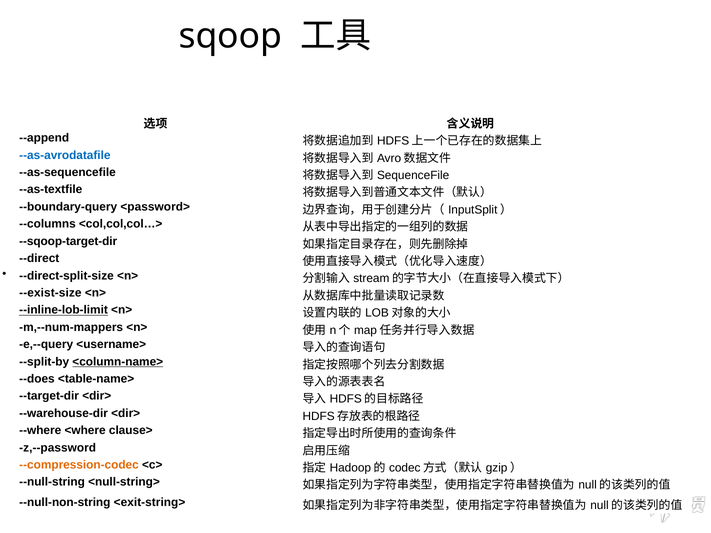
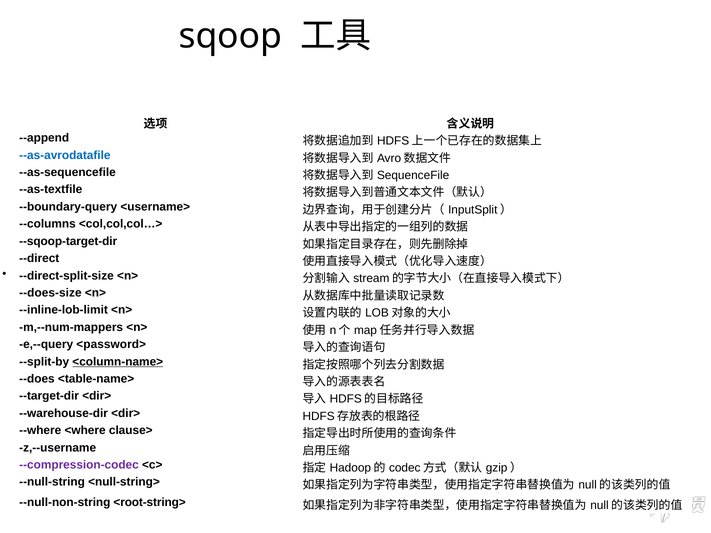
<password>: <password> -> <username> (155, 207)
--exist-size: --exist-size -> --does-size (50, 293)
--inline-lob-limit underline: present -> none (64, 310)
<username>: <username> -> <password> (111, 345)
z,--password: z,--password -> z,--username (58, 448)
--compression-codec colour: orange -> purple (79, 465)
<exit-string>: <exit-string> -> <root-string> (150, 503)
